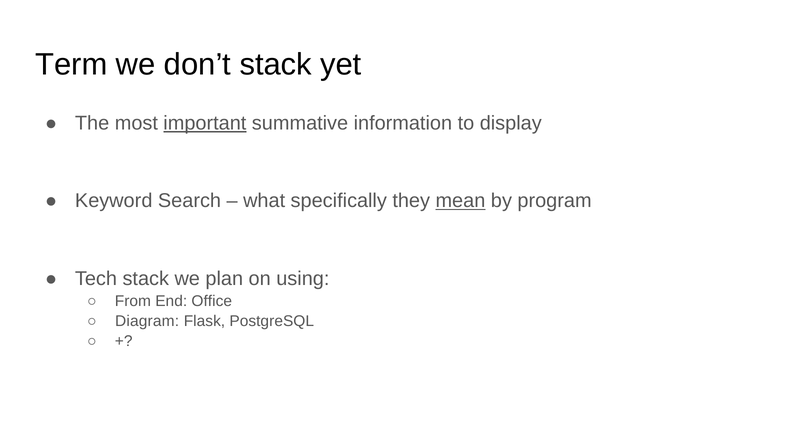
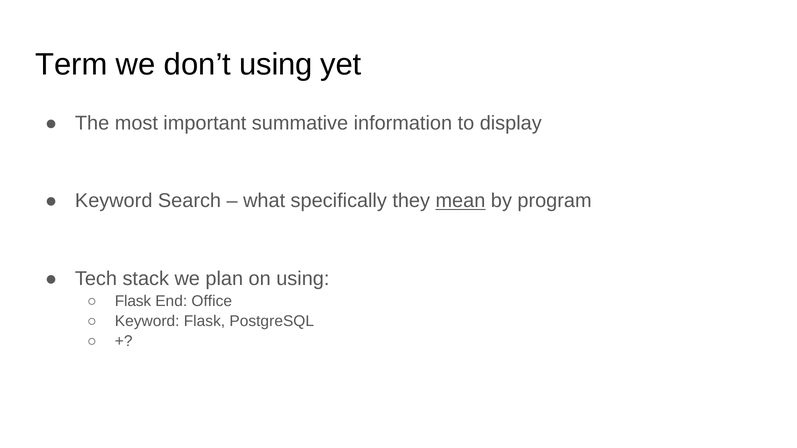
don’t stack: stack -> using (276, 65)
important underline: present -> none (205, 123)
From: From -> Flask (133, 301)
Diagram: Diagram -> Keyword (147, 321)
